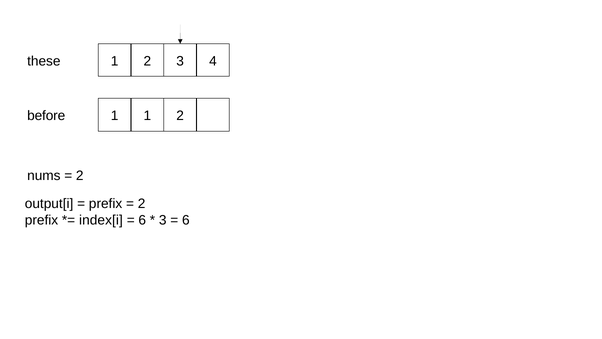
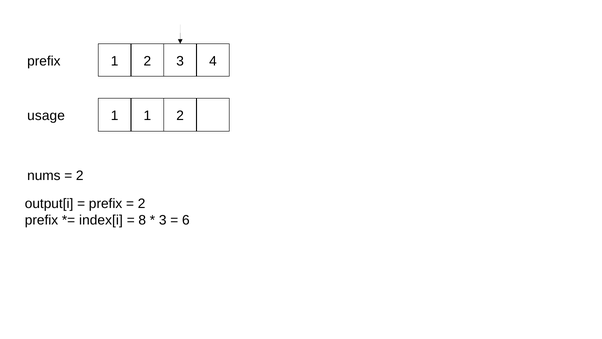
these: these -> prefix (44, 61)
before: before -> usage (46, 116)
6: 6 -> 8 (142, 220)
